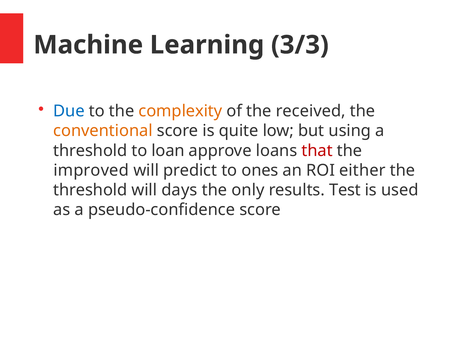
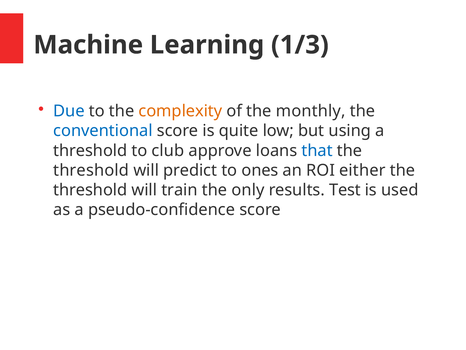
3/3: 3/3 -> 1/3 (300, 45)
received: received -> monthly (311, 111)
conventional colour: orange -> blue (103, 131)
loan: loan -> club (168, 150)
that colour: red -> blue (317, 150)
improved: improved -> threshold (91, 170)
days: days -> train (180, 190)
